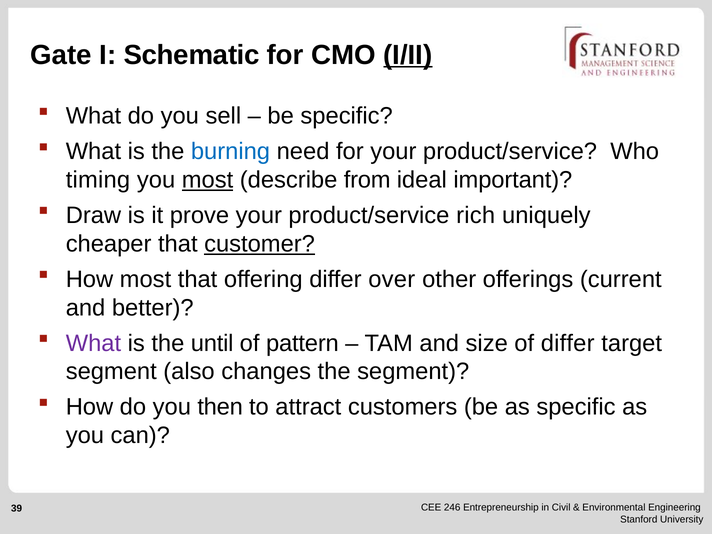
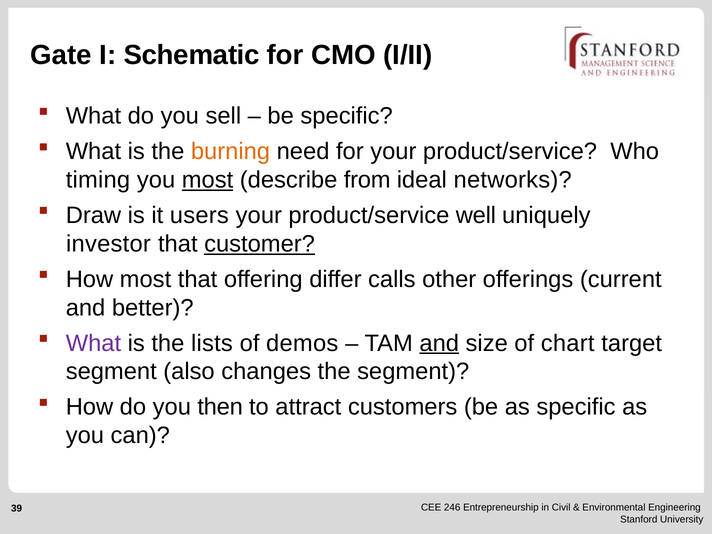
I/II underline: present -> none (408, 55)
burning colour: blue -> orange (230, 152)
important: important -> networks (513, 180)
prove: prove -> users (199, 215)
rich: rich -> well (476, 215)
cheaper: cheaper -> investor (108, 244)
over: over -> calls (392, 279)
until: until -> lists (212, 343)
pattern: pattern -> demos (302, 343)
and underline: none -> present (439, 343)
of differ: differ -> chart (568, 343)
